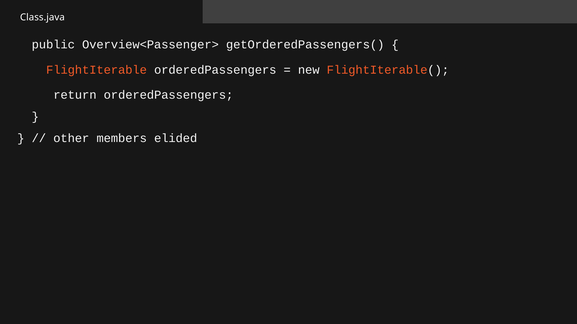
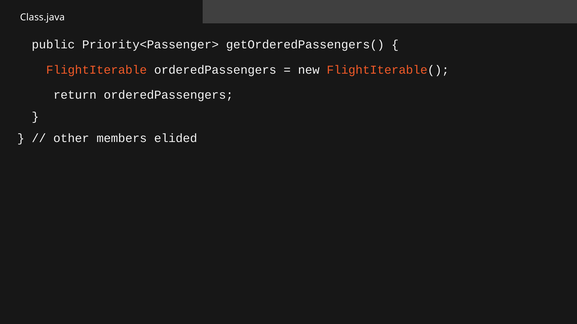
Overview<Passenger>: Overview<Passenger> -> Priority<Passenger> (150, 45)
